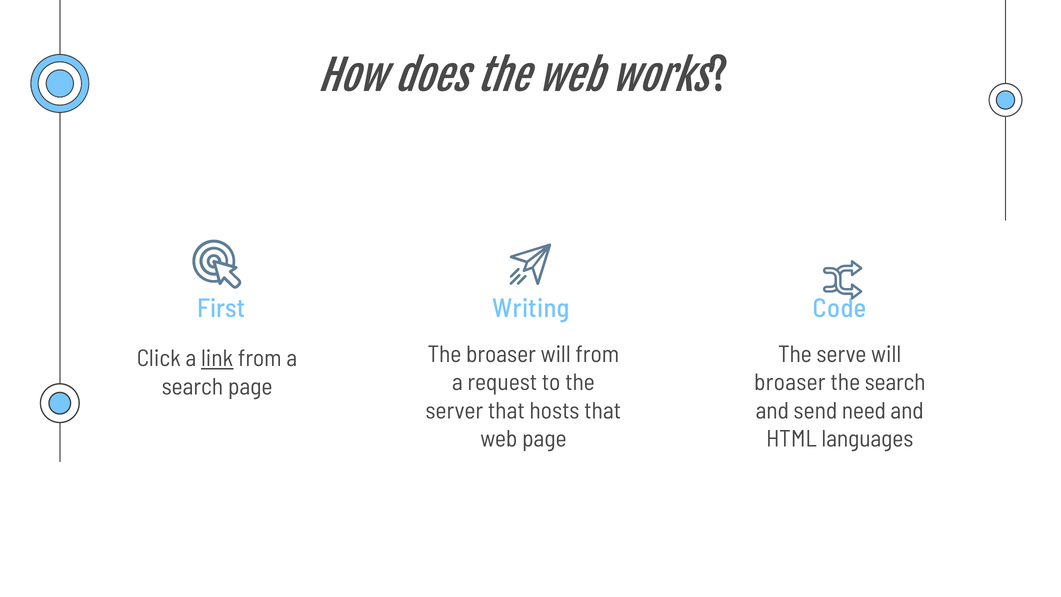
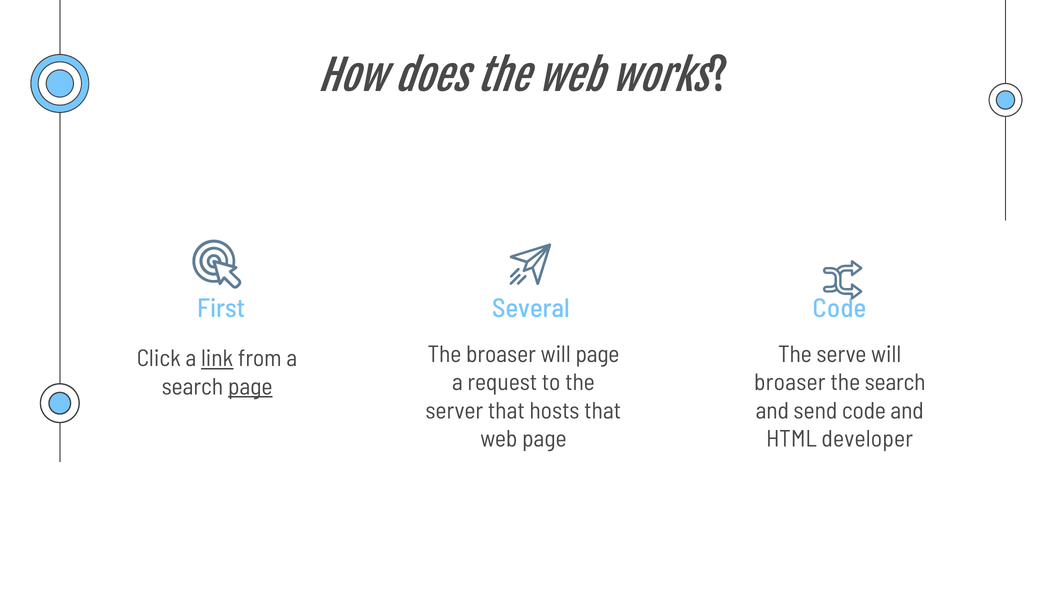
Writing: Writing -> Several (531, 309)
will from: from -> page (597, 354)
page underline: none -> present (250, 387)
send need: need -> code (864, 411)
languages: languages -> developer (867, 439)
